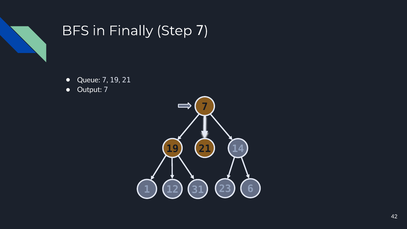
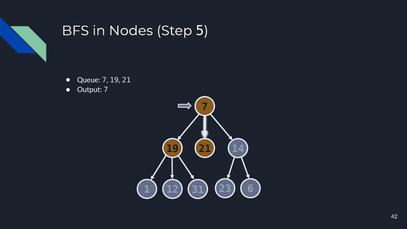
Finally: Finally -> Nodes (131, 31)
Step 7: 7 -> 5 (200, 31)
